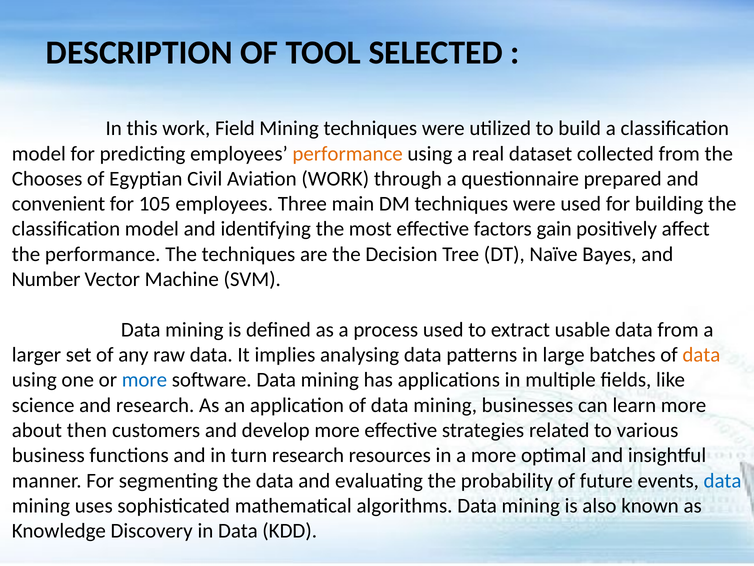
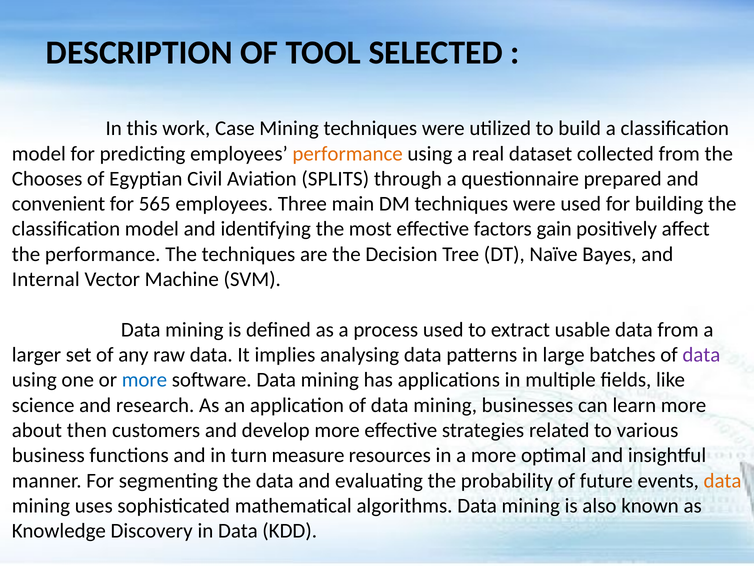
Field: Field -> Case (235, 128)
Aviation WORK: WORK -> SPLITS (335, 179)
105: 105 -> 565 (155, 204)
Number: Number -> Internal (46, 279)
data colour: orange -> purple (701, 355)
turn research: research -> measure (308, 455)
data colour: blue -> orange (723, 480)
